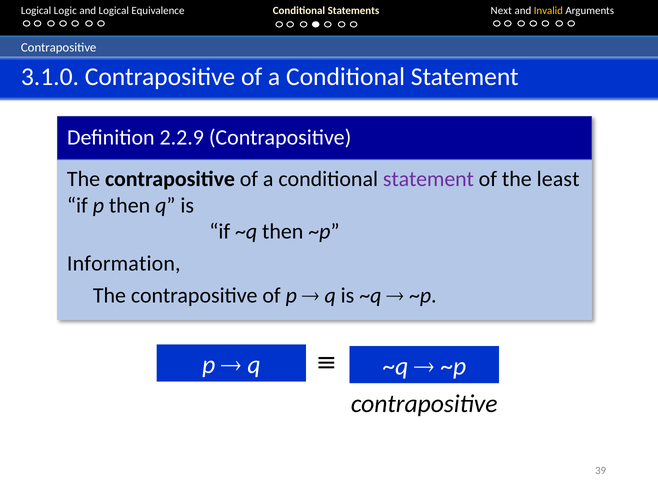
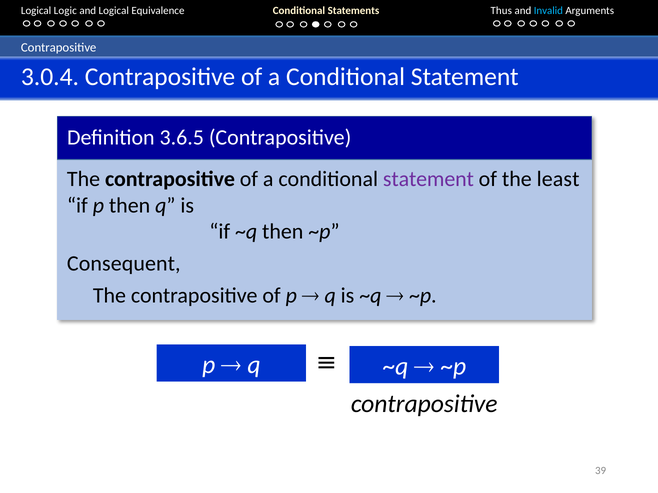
Next: Next -> Thus (501, 11)
Invalid colour: yellow -> light blue (548, 11)
3.1.0: 3.1.0 -> 3.0.4 (50, 77)
2.2.9: 2.2.9 -> 3.6.5 (182, 138)
Information: Information -> Consequent (124, 264)
